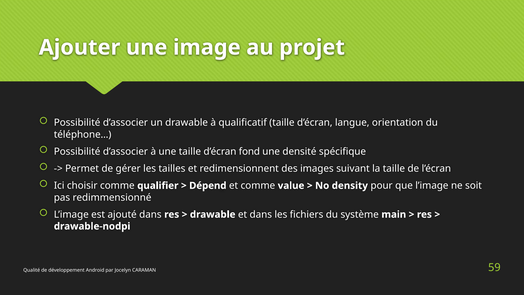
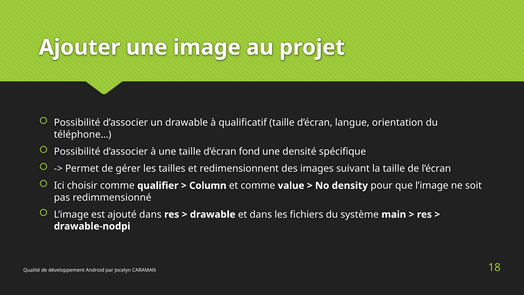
Dépend: Dépend -> Column (208, 185)
59: 59 -> 18 (494, 267)
